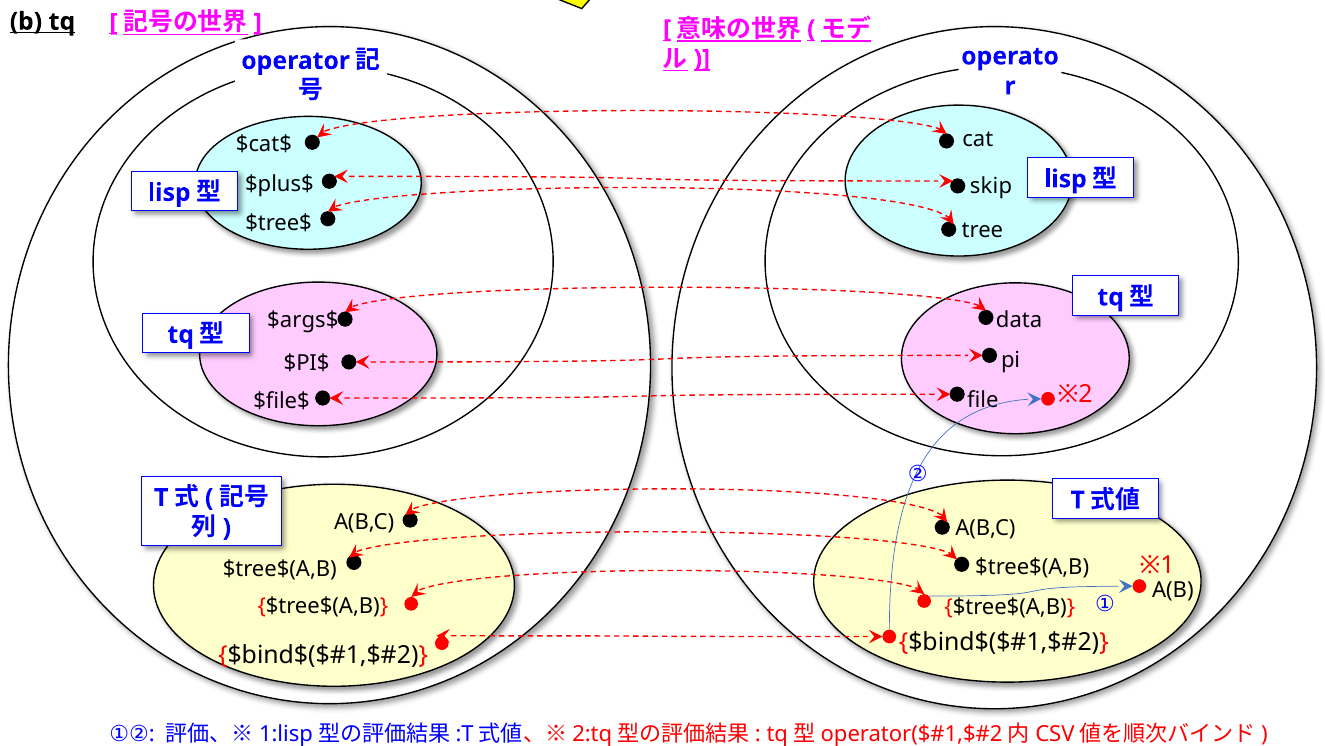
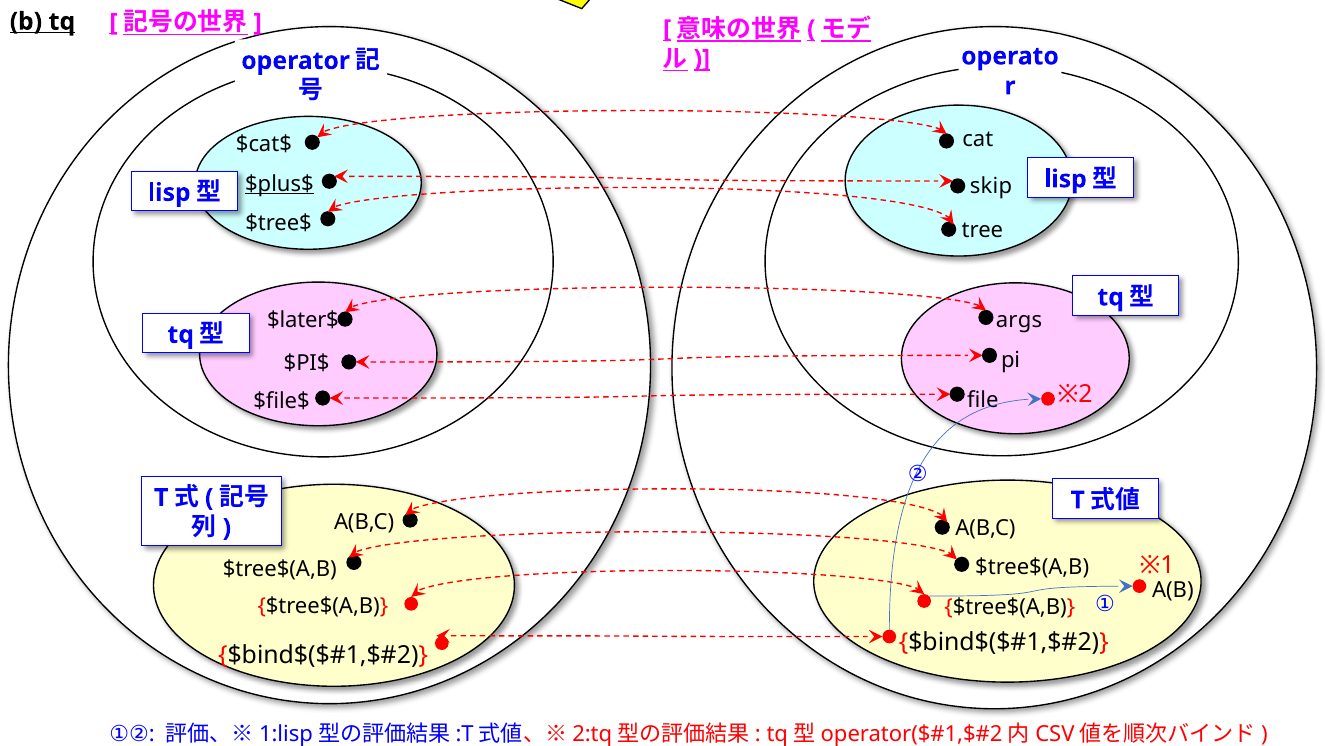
$plus$ underline: none -> present (279, 184)
data: data -> args (1019, 320)
$args$: $args$ -> $later$ (303, 320)
